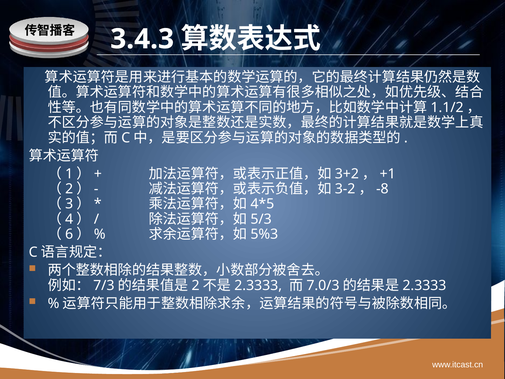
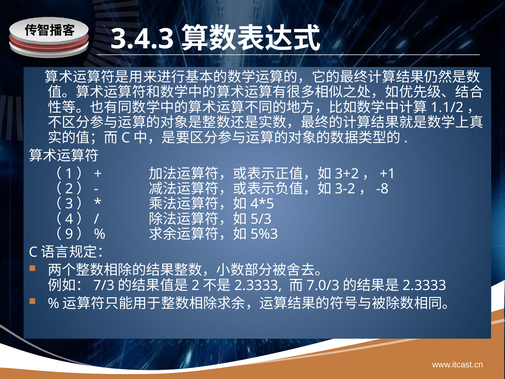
6: 6 -> 9 (69, 234)
